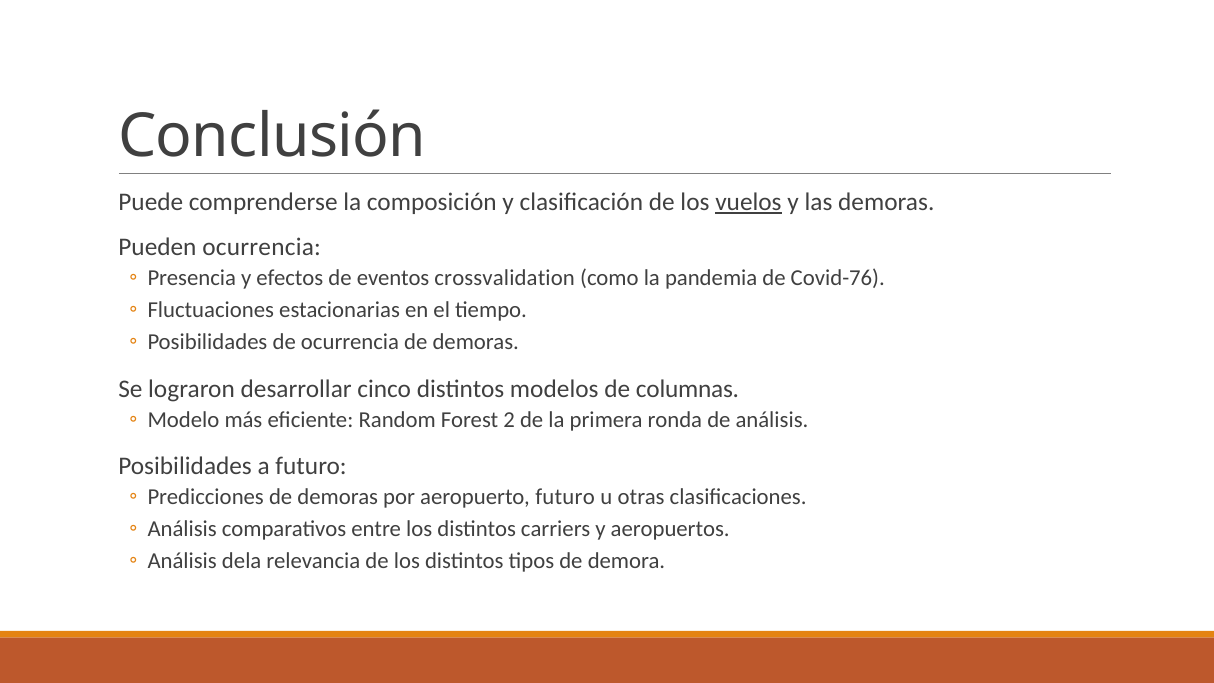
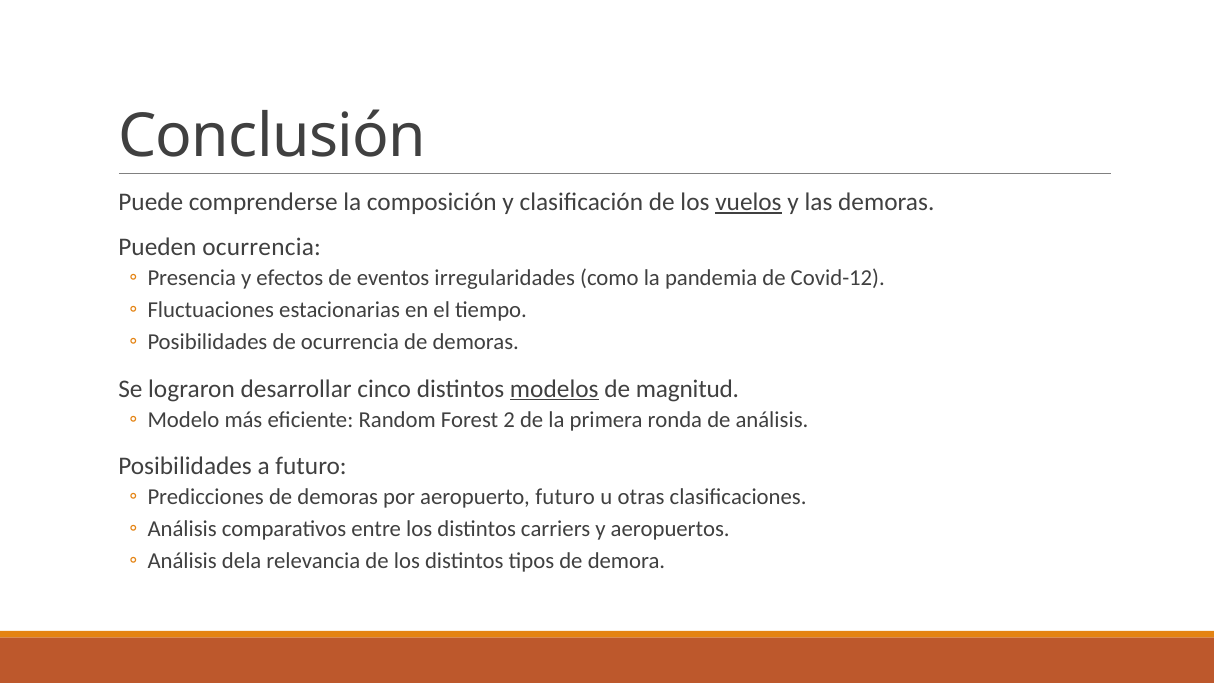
crossvalidation: crossvalidation -> irregularidades (505, 278)
Covid-76: Covid-76 -> Covid-12 (838, 278)
modelos underline: none -> present (554, 389)
columnas: columnas -> magnitud (688, 389)
